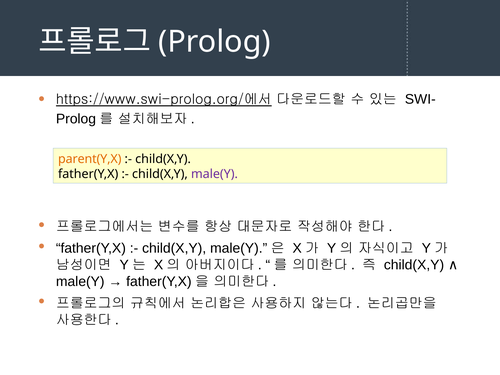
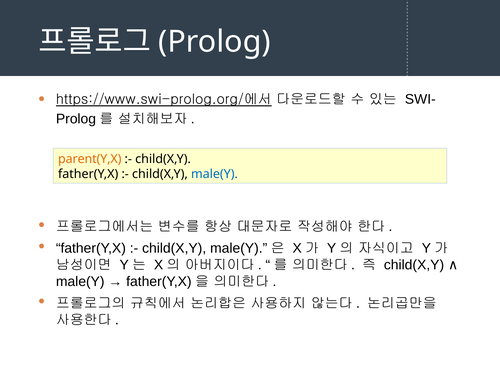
male(Y colour: purple -> blue (214, 174)
